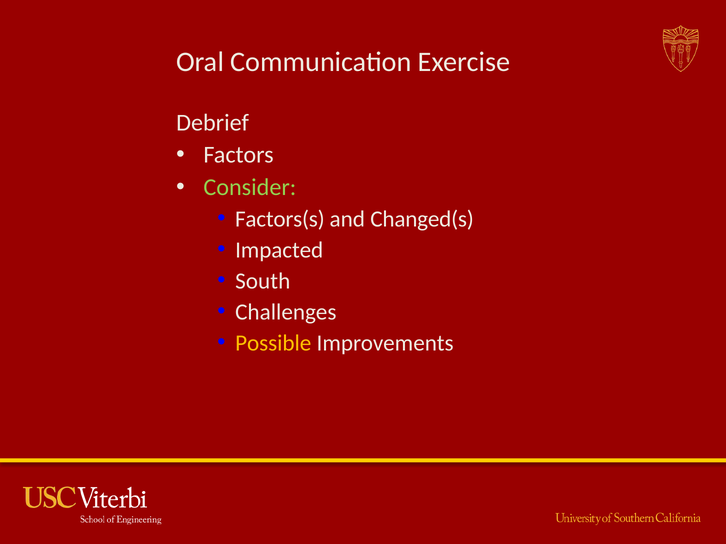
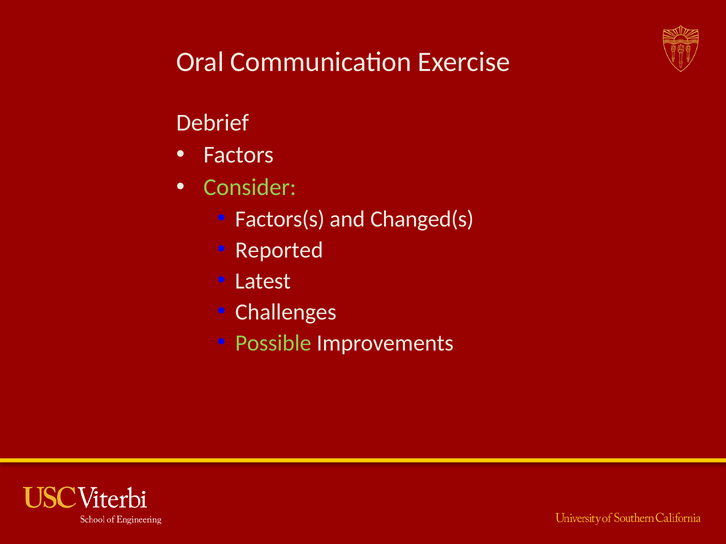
Impacted: Impacted -> Reported (279, 250)
South: South -> Latest (263, 281)
Possible colour: yellow -> light green (273, 343)
